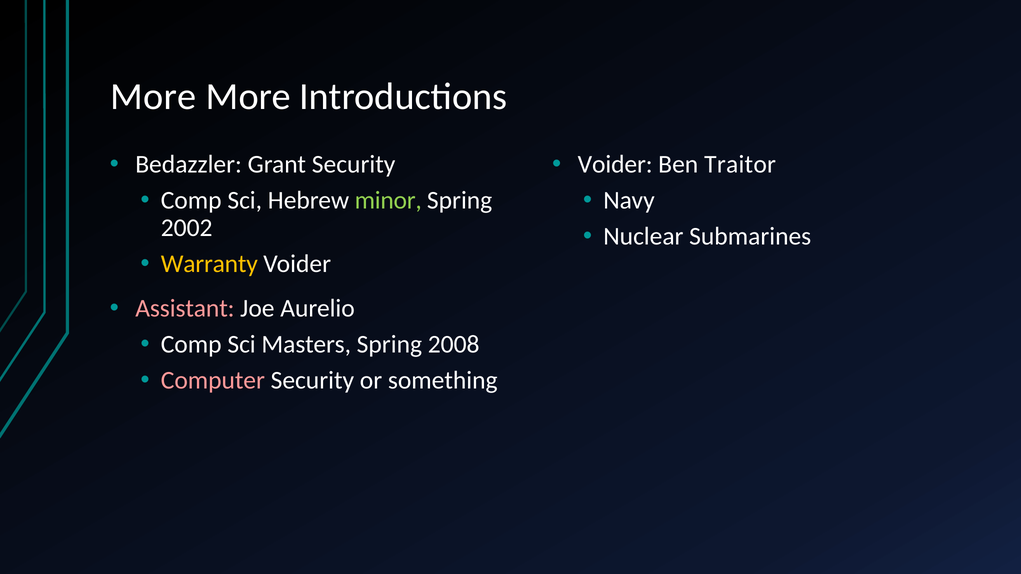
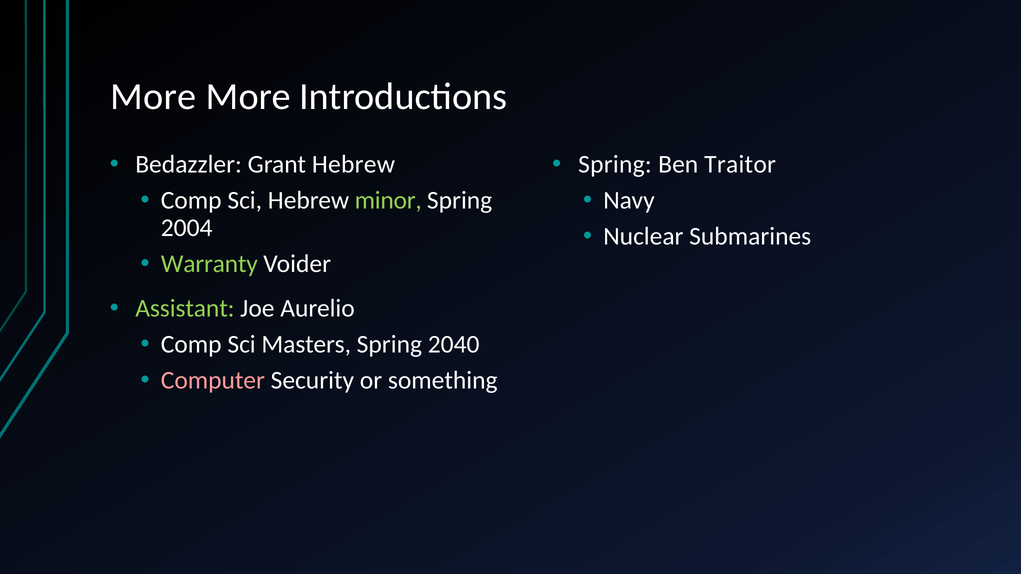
Grant Security: Security -> Hebrew (354, 164)
Voider: Voider -> Spring (615, 164)
2002: 2002 -> 2004 (187, 228)
Warranty colour: yellow -> light green (209, 264)
Assistant colour: pink -> light green (185, 309)
2008: 2008 -> 2040 (454, 345)
